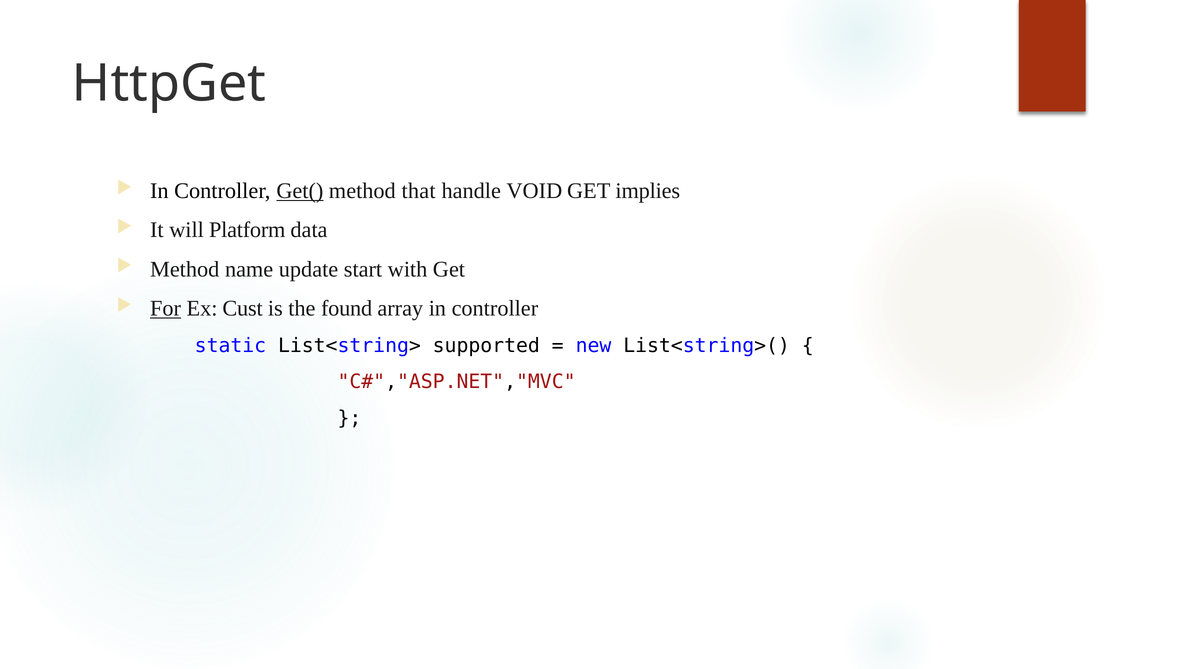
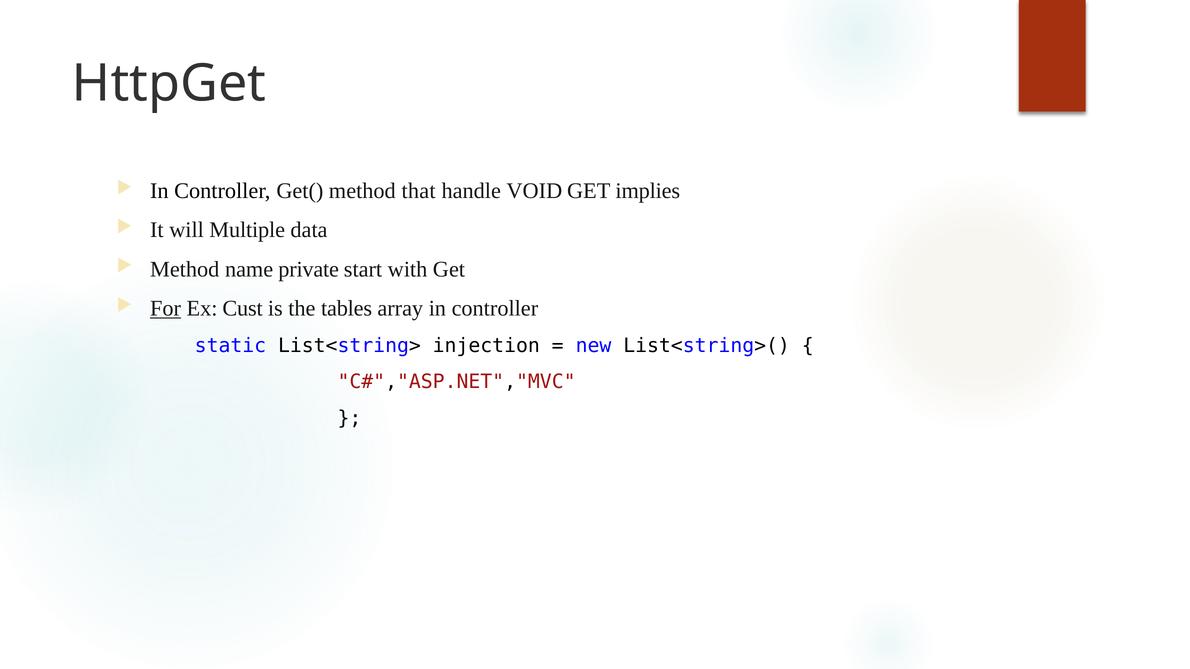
Get( underline: present -> none (300, 191)
Platform: Platform -> Multiple (247, 230)
update: update -> private (309, 269)
found: found -> tables (347, 309)
supported: supported -> injection (486, 346)
